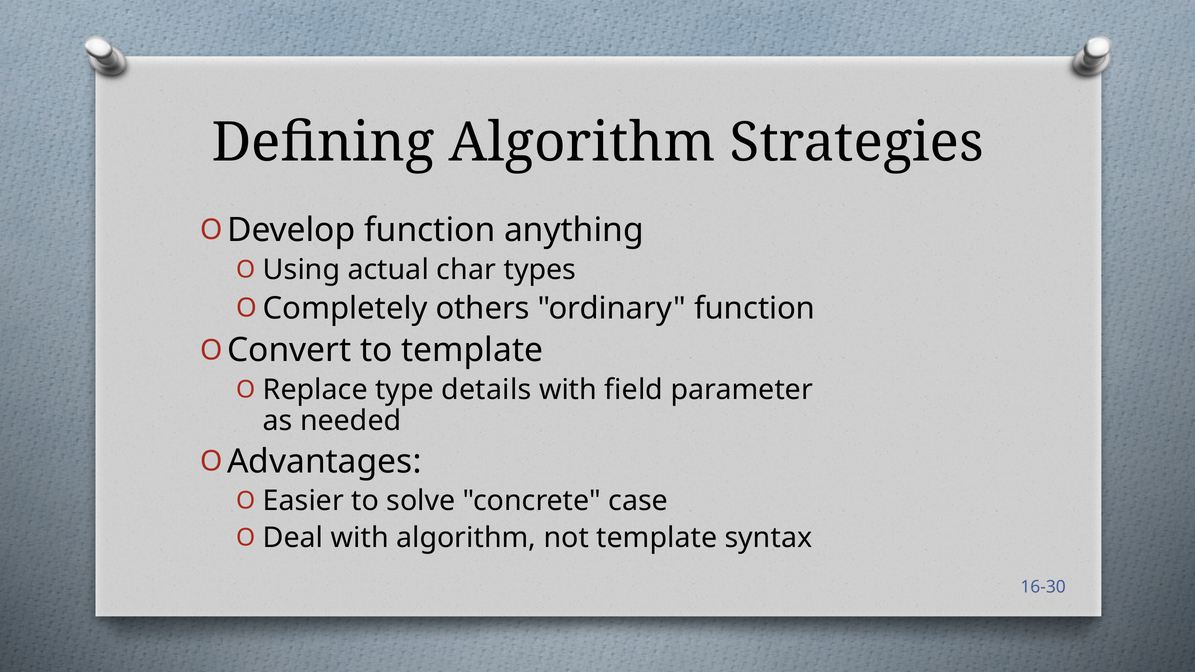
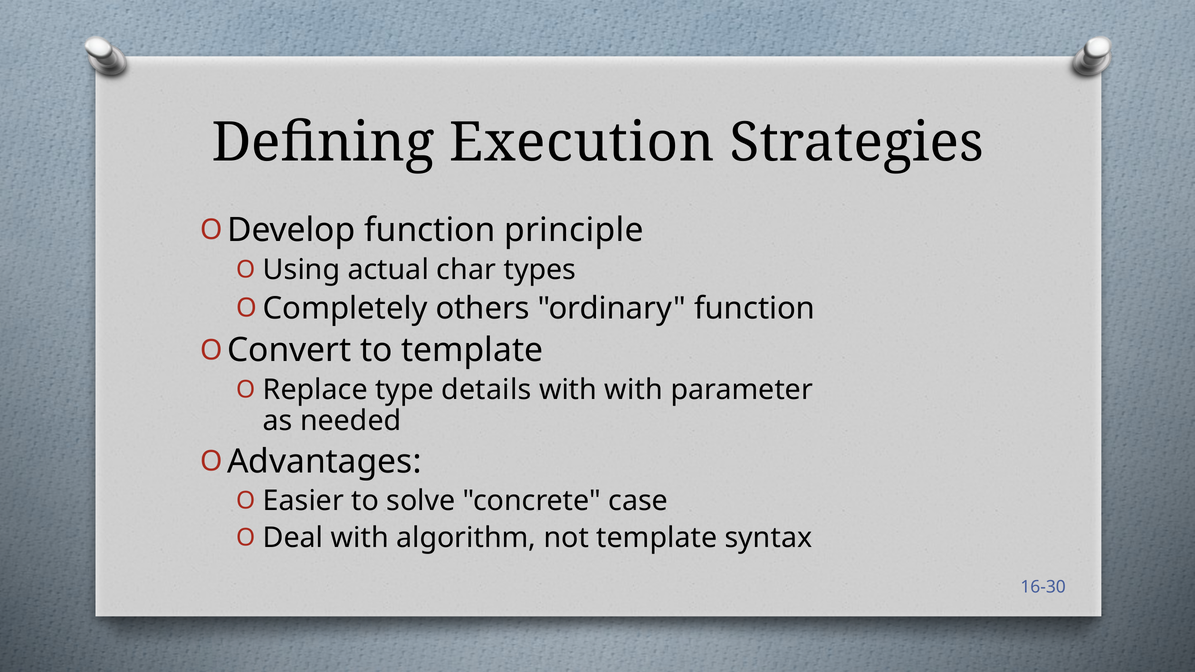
Defining Algorithm: Algorithm -> Execution (582, 143)
anything: anything -> principle (574, 230)
with field: field -> with (634, 390)
